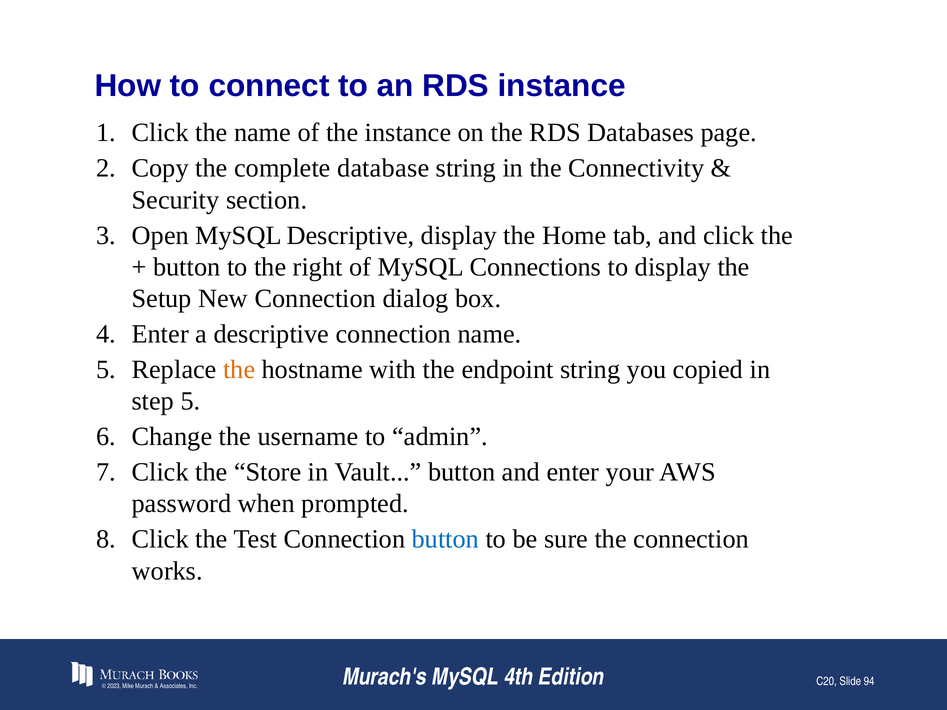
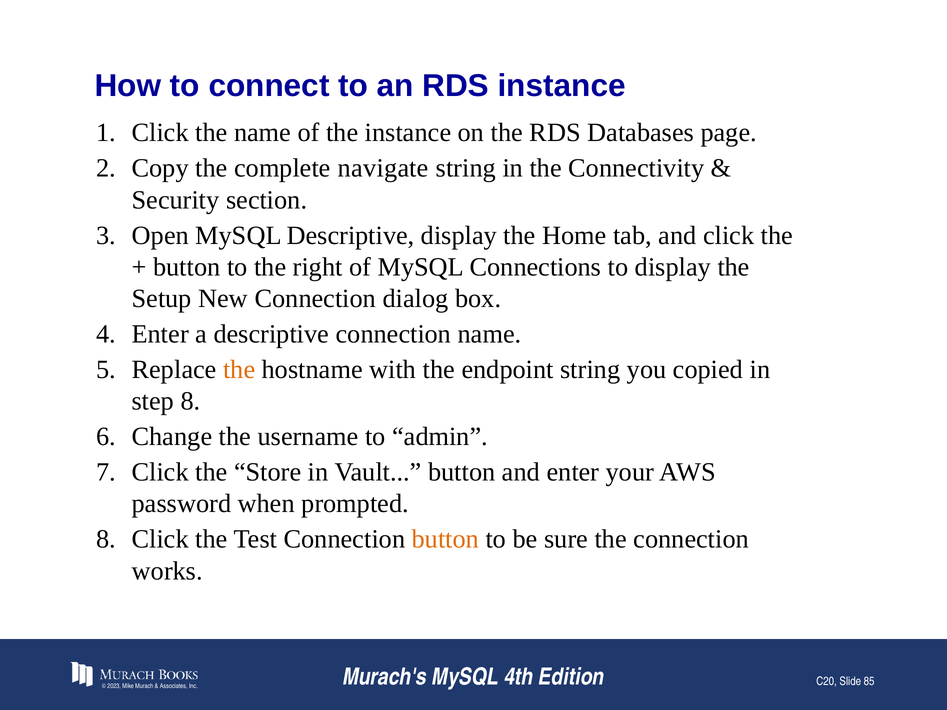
database: database -> navigate (383, 168)
step 5: 5 -> 8 (191, 401)
button colour: blue -> orange (445, 539)
94: 94 -> 85 (869, 681)
